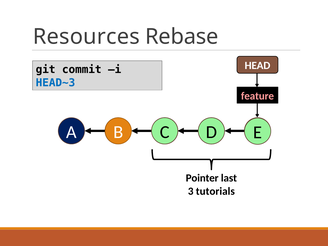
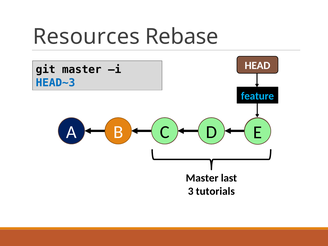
git commit: commit -> master (82, 70)
feature colour: pink -> light blue (257, 96)
Pointer: Pointer -> Master (202, 178)
